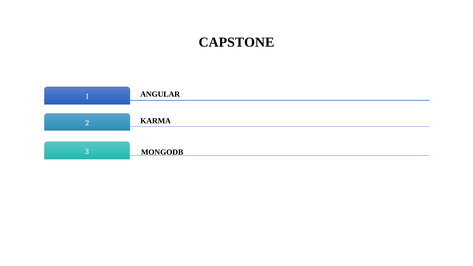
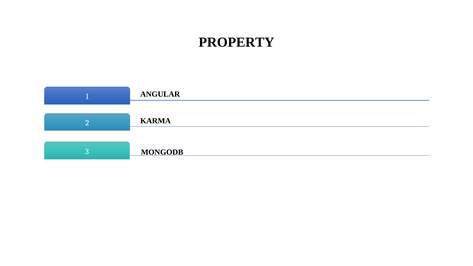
CAPSTONE: CAPSTONE -> PROPERTY (236, 42)
